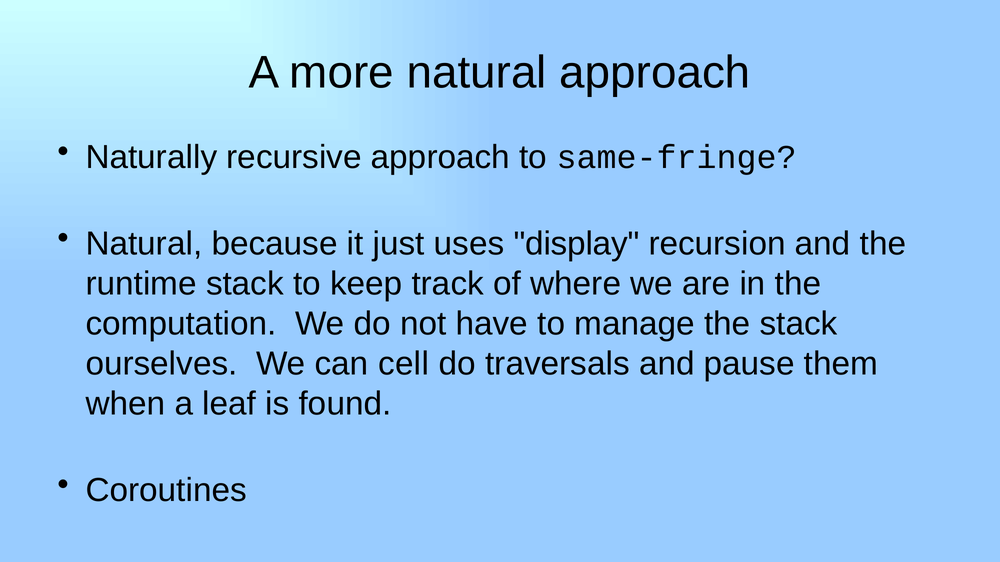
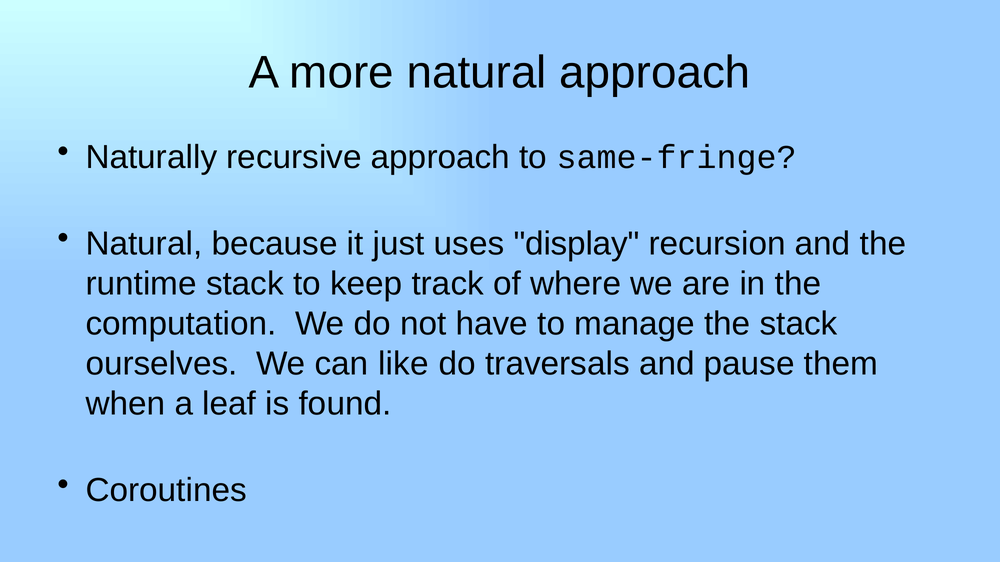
cell: cell -> like (404, 364)
